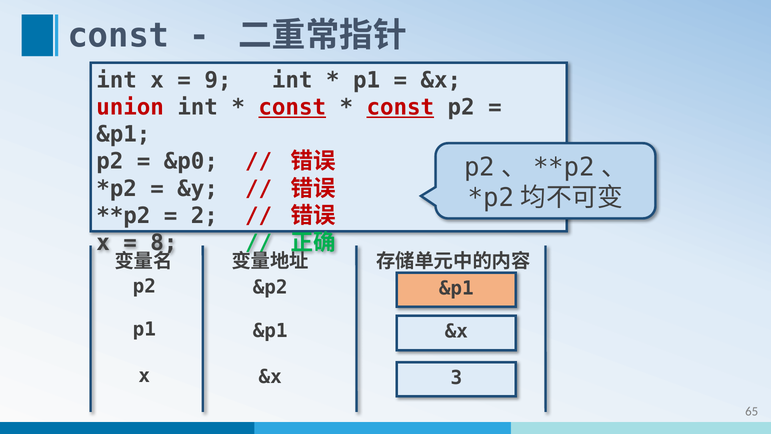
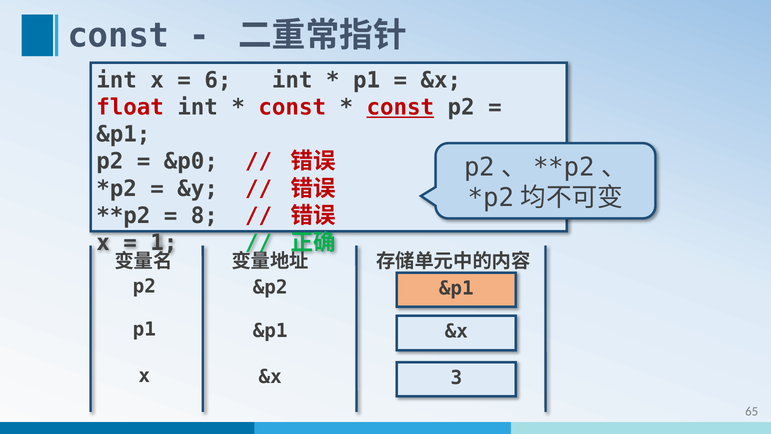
9: 9 -> 6 (218, 80)
union: union -> float (130, 107)
const underline: present -> none (292, 107)
2: 2 -> 8 (204, 216)
8: 8 -> 1 (164, 243)
